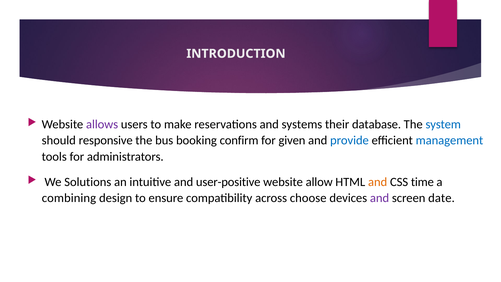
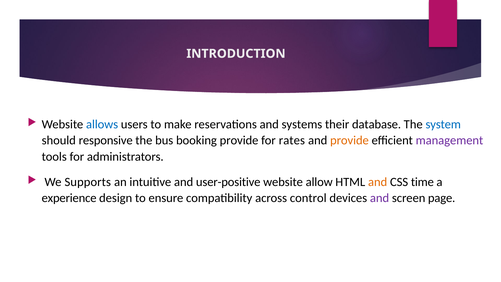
allows colour: purple -> blue (102, 124)
booking confirm: confirm -> provide (239, 140)
given: given -> rates (292, 140)
provide colour: blue -> orange (349, 140)
management colour: blue -> purple (449, 140)
Solutions: Solutions -> Supports (88, 182)
combining: combining -> experience (69, 198)
choose: choose -> control (308, 198)
date: date -> page (442, 198)
